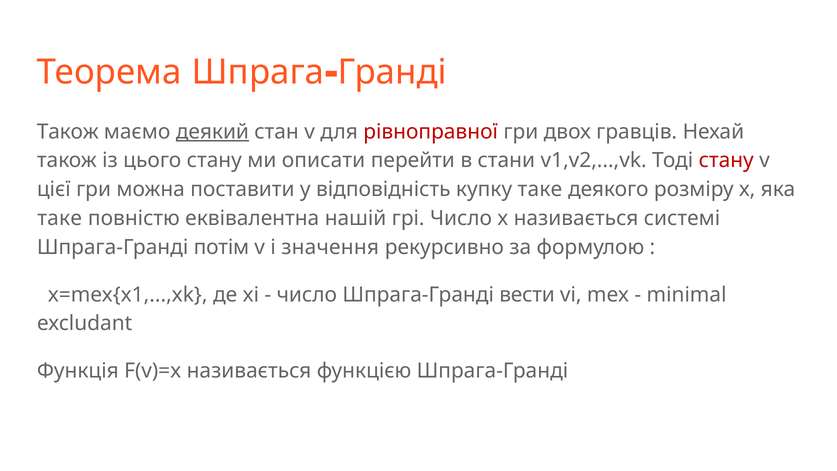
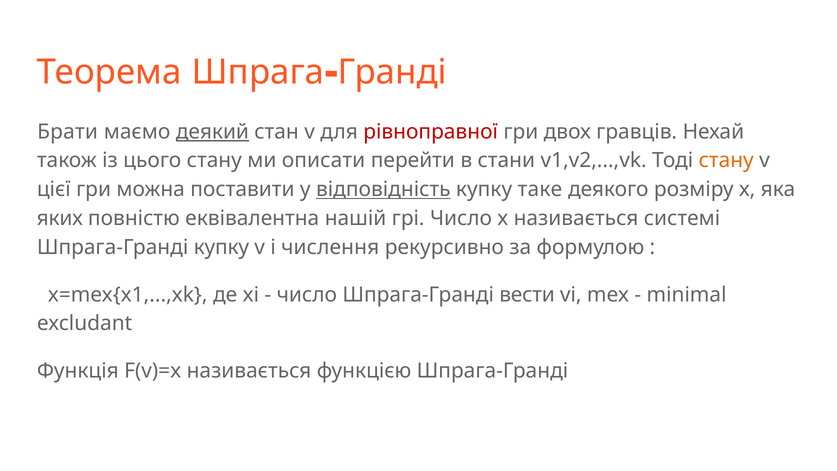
Також: Також -> Брати (68, 132)
стану colour: red -> orange (726, 160)
відповідність underline: none -> present (383, 189)
таке: таке -> яких (60, 218)
Шпрага-Гранді потім: потім -> купку (221, 247)
значення: значення -> числення (330, 247)
